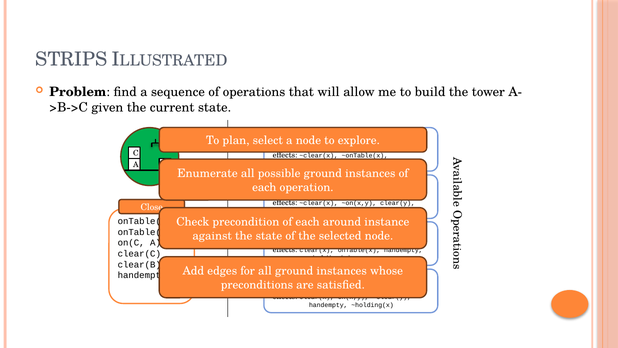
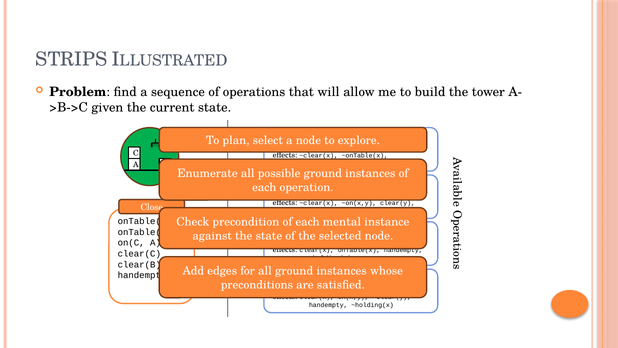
around: around -> mental (342, 222)
